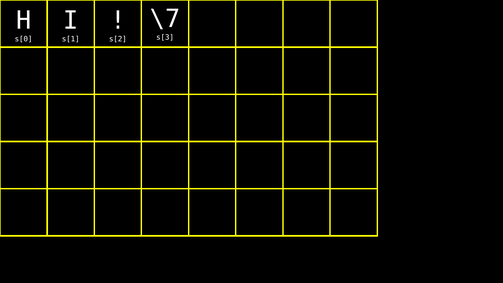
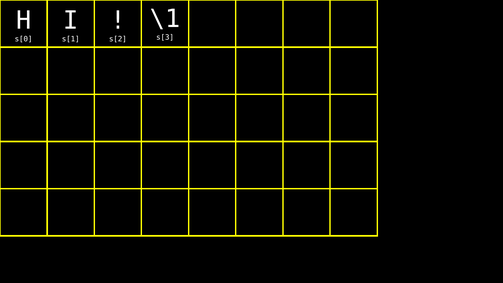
\7: \7 -> \1 (165, 19)
